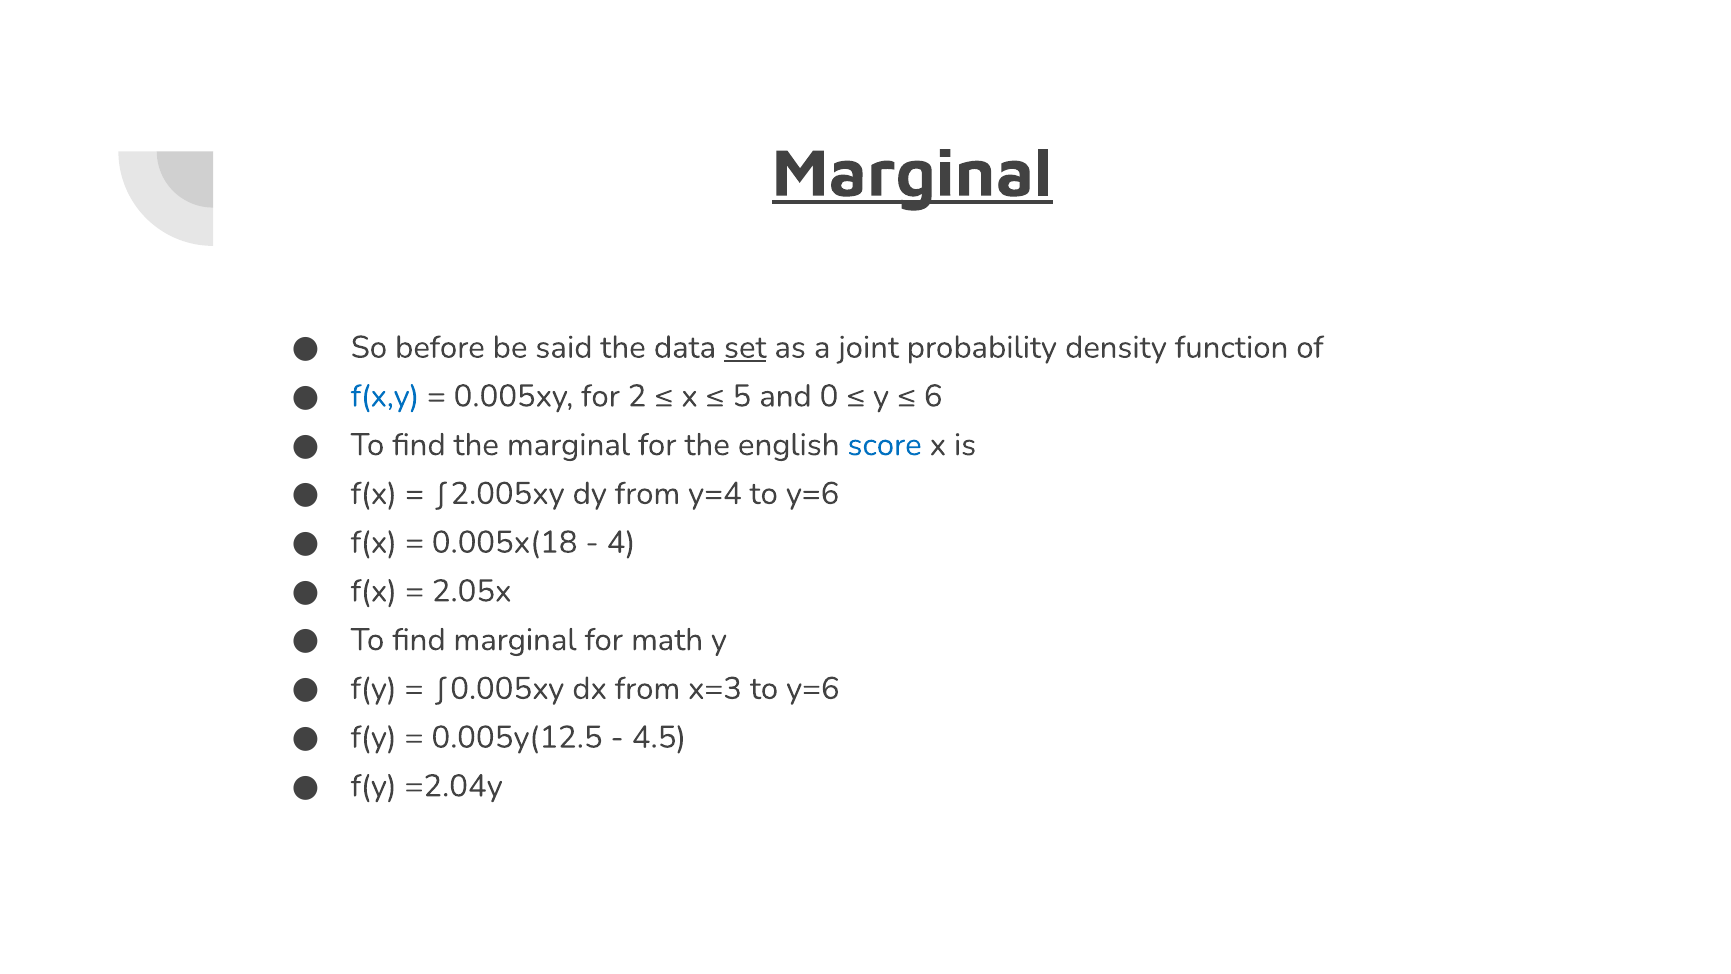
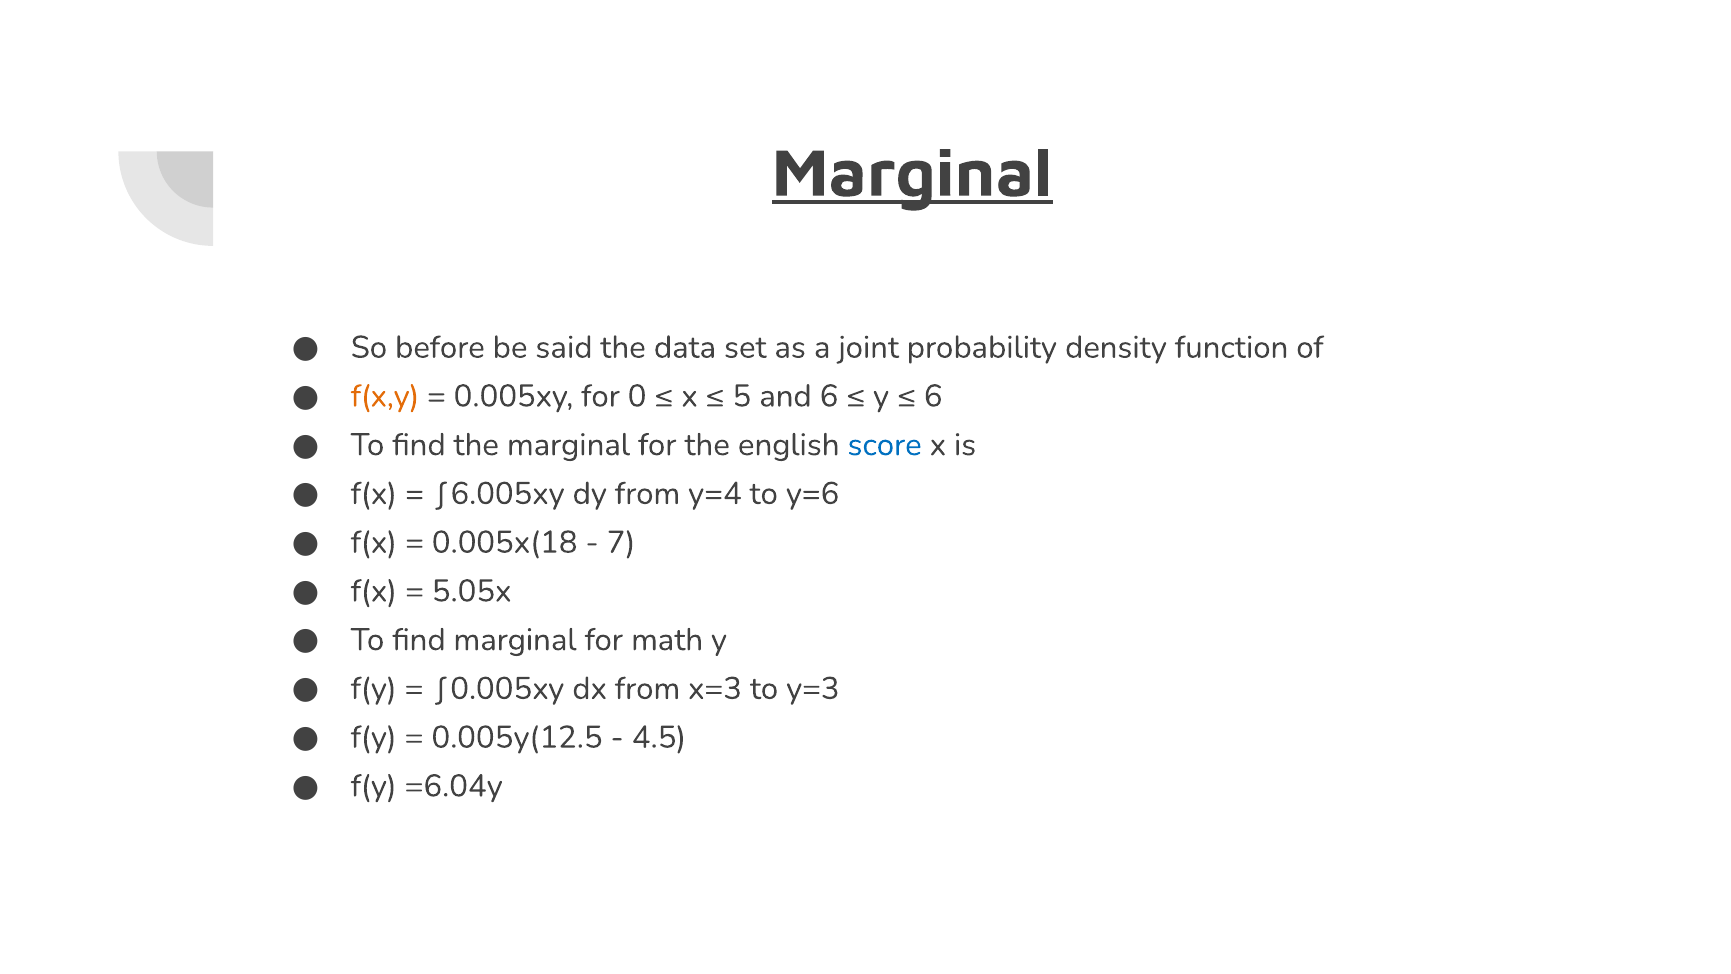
set underline: present -> none (745, 347)
f(x,y colour: blue -> orange (385, 396)
2: 2 -> 0 (637, 396)
and 0: 0 -> 6 (829, 396)
∫2.005xy: ∫2.005xy -> ∫6.005xy (498, 493)
4: 4 -> 7 (621, 542)
2.05x: 2.05x -> 5.05x (472, 591)
x=3 to y=6: y=6 -> y=3 (813, 688)
=2.04y: =2.04y -> =6.04y (454, 786)
